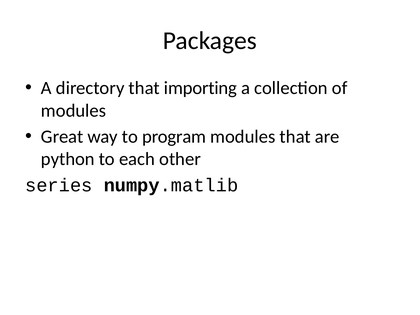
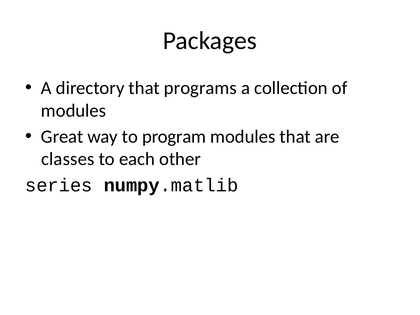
importing: importing -> programs (200, 88)
python: python -> classes (68, 159)
